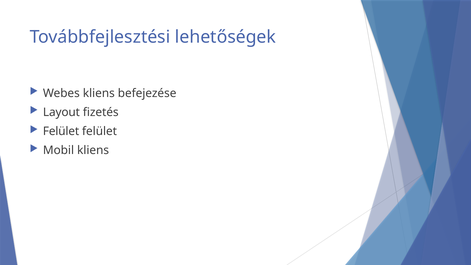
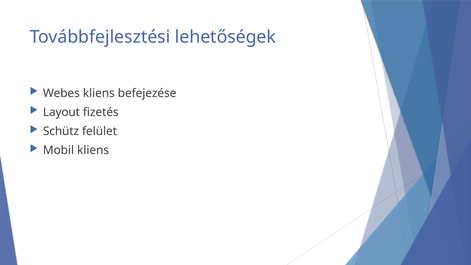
Felület: Felület -> Schütz (61, 131)
